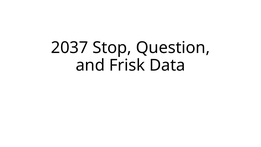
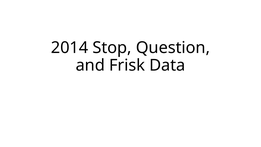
2037: 2037 -> 2014 (70, 48)
